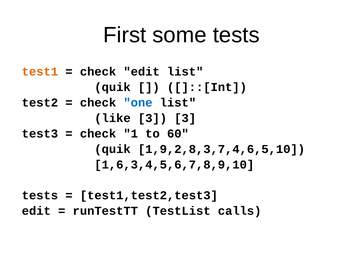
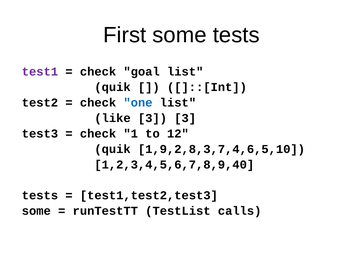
test1 colour: orange -> purple (40, 72)
check edit: edit -> goal (142, 72)
60: 60 -> 12 (178, 134)
1,6,3,4,5,6,7,8,9,10: 1,6,3,4,5,6,7,8,9,10 -> 1,2,3,4,5,6,7,8,9,40 (174, 165)
edit: edit -> some (36, 211)
